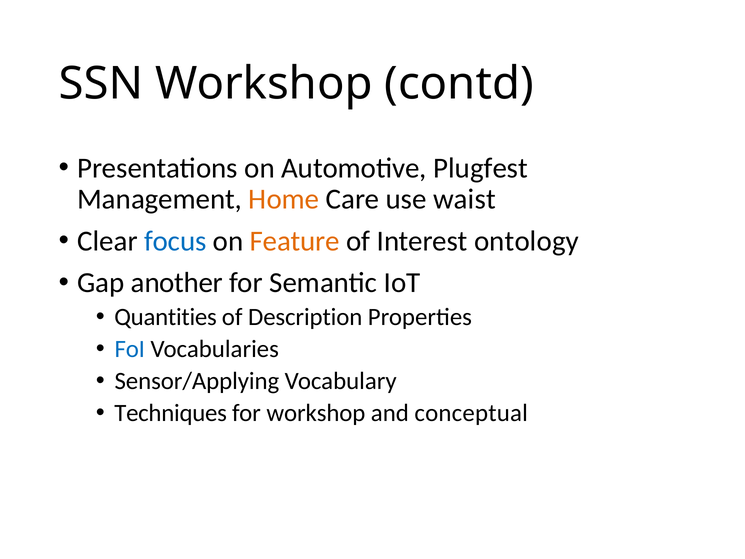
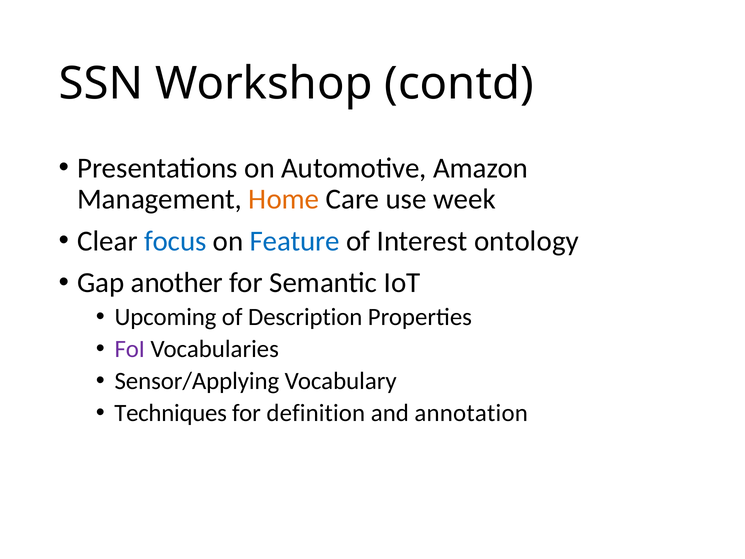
Plugfest: Plugfest -> Amazon (481, 168)
waist: waist -> week (465, 199)
Feature colour: orange -> blue (295, 241)
Quantities: Quantities -> Upcoming (165, 317)
FoI colour: blue -> purple (130, 349)
for workshop: workshop -> definition (316, 413)
conceptual: conceptual -> annotation (471, 413)
